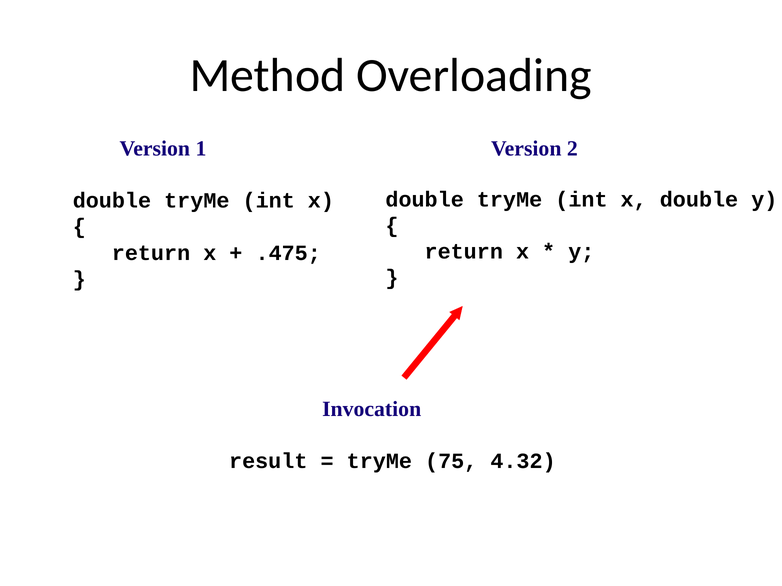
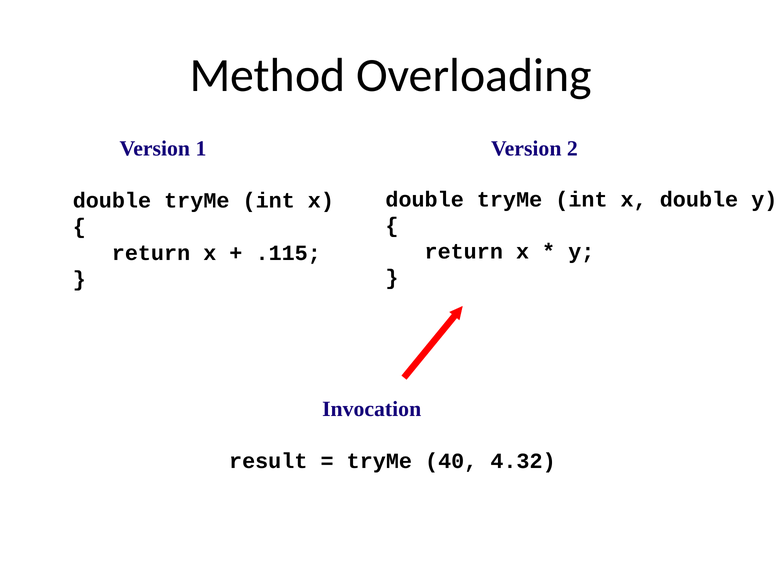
.475: .475 -> .115 (288, 253)
75: 75 -> 40 (451, 462)
